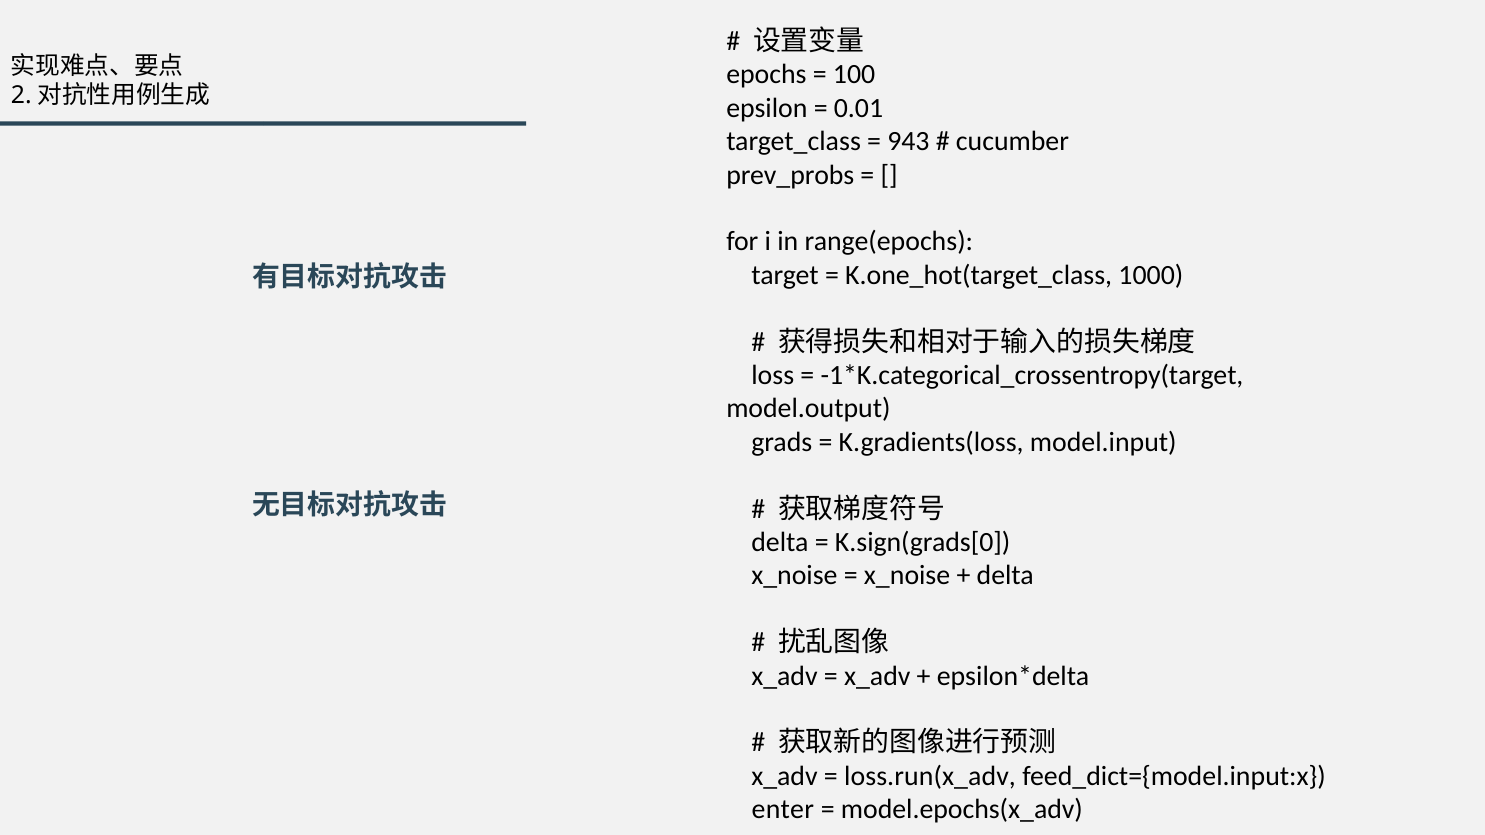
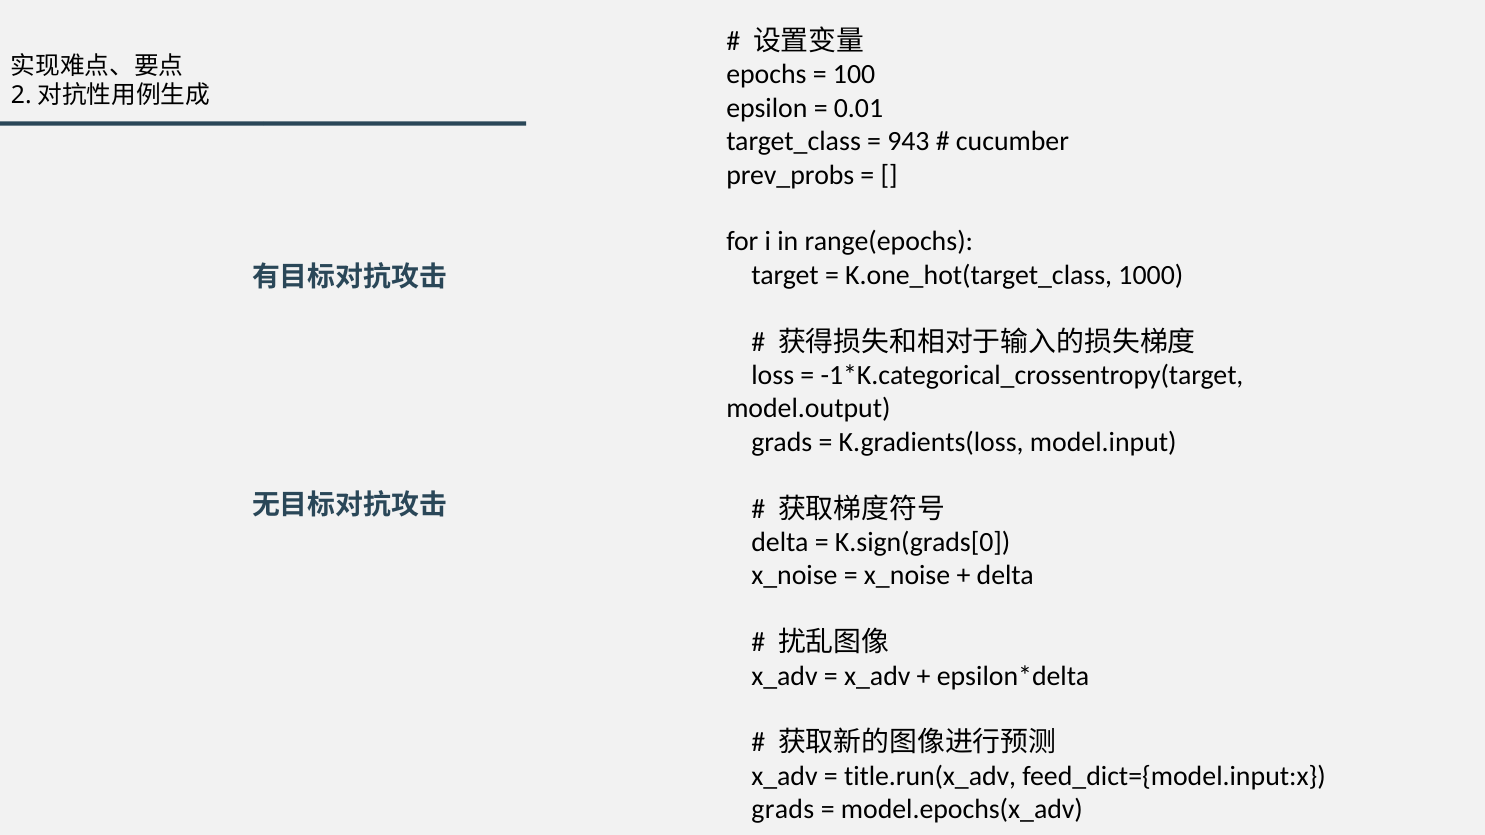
loss.run(x_adv: loss.run(x_adv -> title.run(x_adv (930, 776)
enter: enter -> grads (783, 810)
